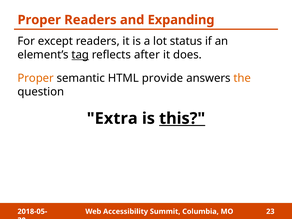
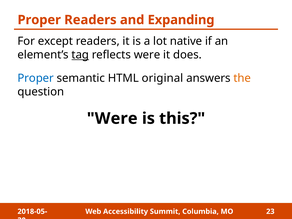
status: status -> native (186, 41)
reflects after: after -> were (147, 55)
Proper colour: orange -> blue (36, 78)
provide: provide -> original (162, 78)
Extra: Extra -> Were (112, 118)
this underline: present -> none (182, 118)
